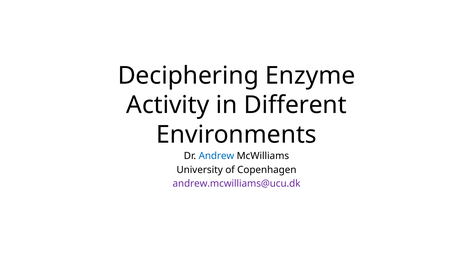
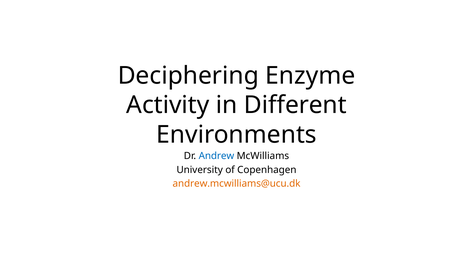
andrew.mcwilliams@ucu.dk colour: purple -> orange (237, 184)
